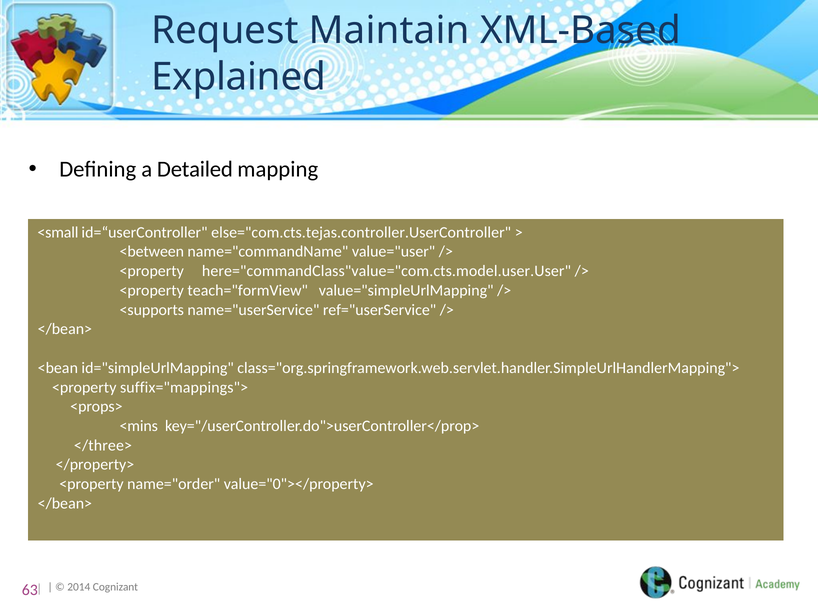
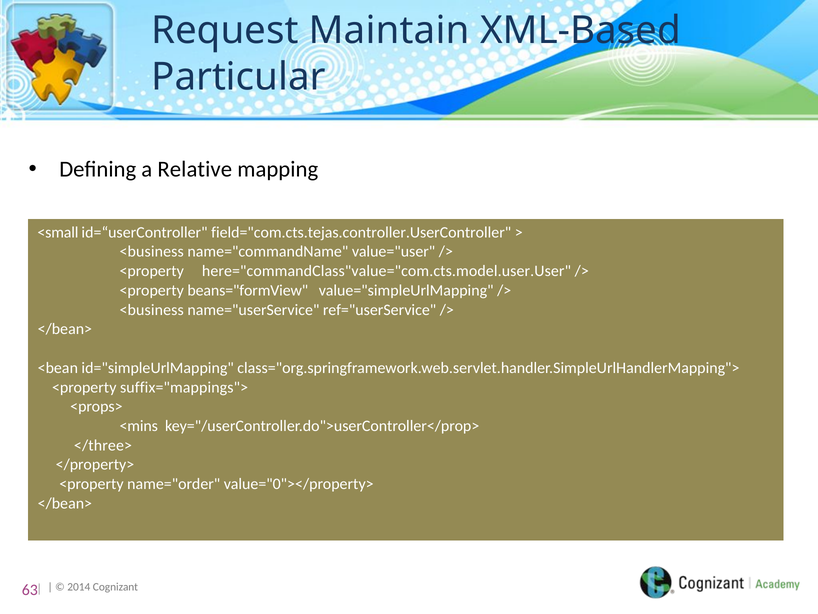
Explained: Explained -> Particular (238, 77)
Detailed: Detailed -> Relative (195, 169)
else="com.cts.tejas.controller.UserController: else="com.cts.tejas.controller.UserController -> field="com.cts.tejas.controller.UserController (361, 232)
<between: <between -> <business (152, 251)
teach="formView: teach="formView -> beans="formView (248, 290)
<supports: <supports -> <business (152, 310)
